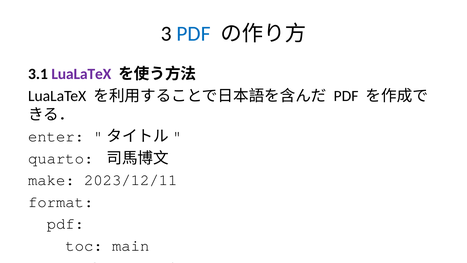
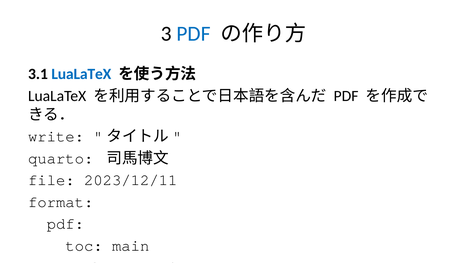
LuaLaTeX colour: purple -> blue (81, 74)
enter: enter -> write (56, 136)
make: make -> file (51, 180)
